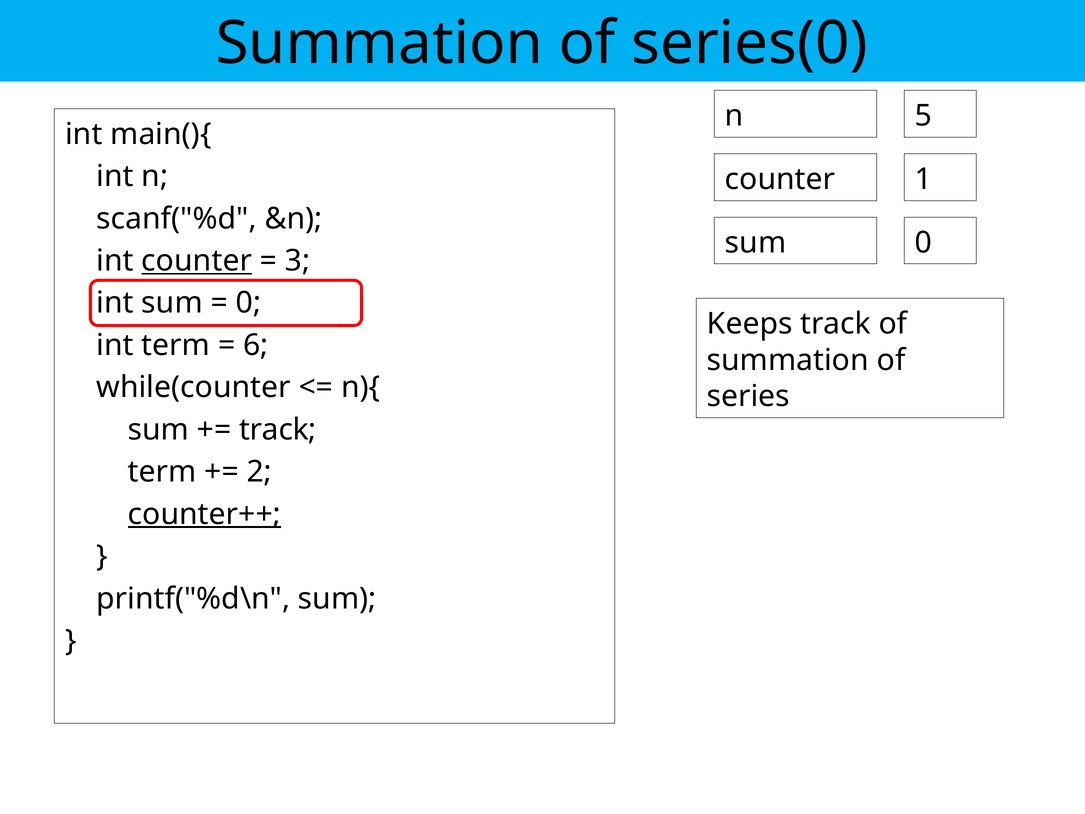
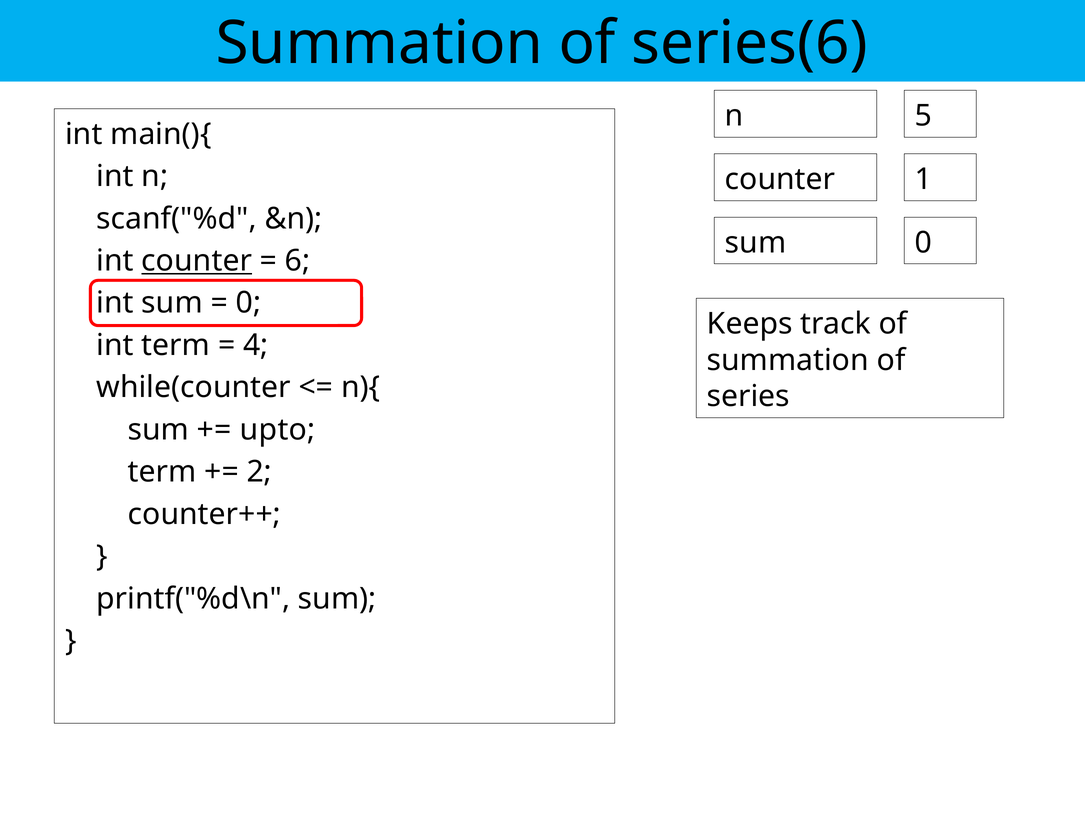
series(0: series(0 -> series(6 (750, 43)
3: 3 -> 6 (298, 261)
6: 6 -> 4 (256, 345)
track: track -> upto (278, 430)
counter++ underline: present -> none (204, 514)
